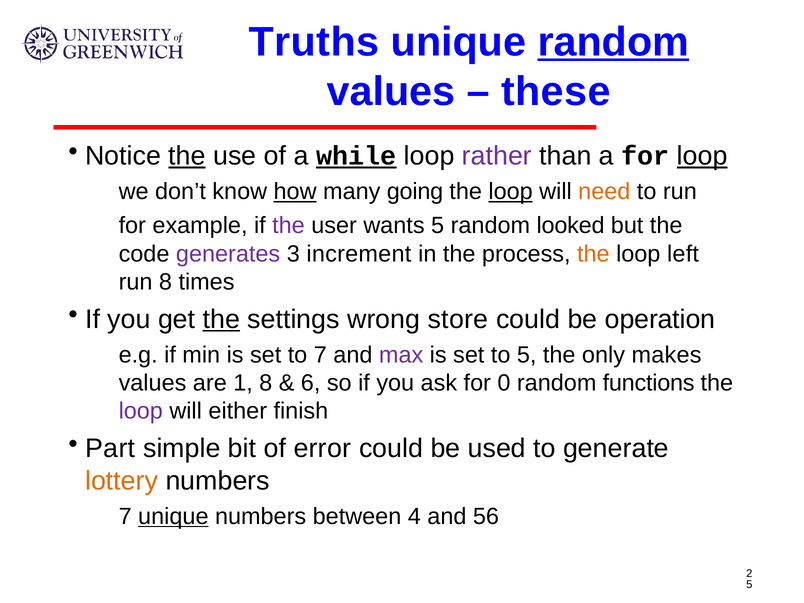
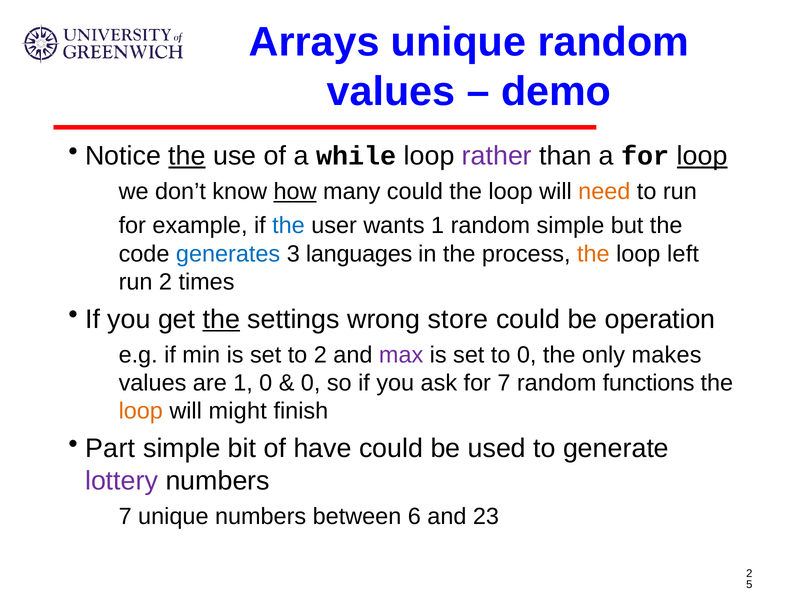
Truths: Truths -> Arrays (314, 42)
random underline: present -> none (613, 42)
these: these -> demo (556, 92)
while underline: present -> none (356, 156)
many going: going -> could (415, 192)
loop underline: present -> none (511, 192)
the colour: purple -> blue (288, 226)
wants 5: 5 -> 1 (438, 226)
random looked: looked -> simple (570, 226)
generates colour: purple -> blue (228, 254)
increment: increment -> languages (359, 254)
run 8: 8 -> 2 (165, 282)
to 7: 7 -> 2 (320, 355)
to 5: 5 -> 0 (527, 355)
1 8: 8 -> 0 (266, 383)
6: 6 -> 0 (311, 383)
0: 0 -> 7 (504, 383)
loop colour: purple -> orange (141, 411)
either: either -> might (238, 411)
error: error -> have (323, 449)
lottery colour: orange -> purple (122, 481)
unique underline: present -> none (173, 516)
4: 4 -> 6 (414, 516)
56: 56 -> 23 (486, 516)
